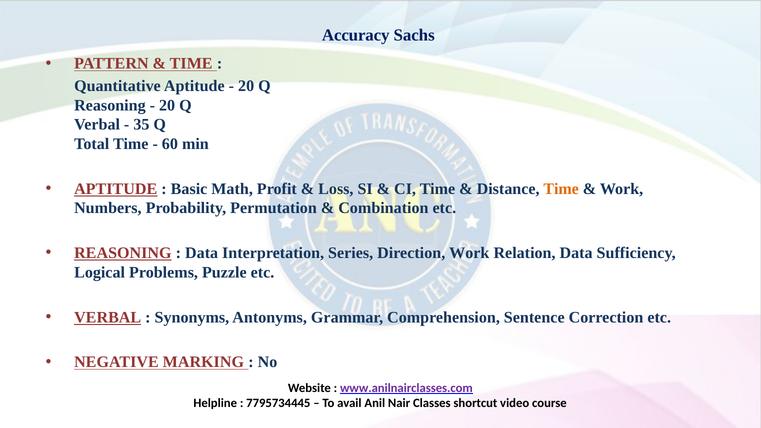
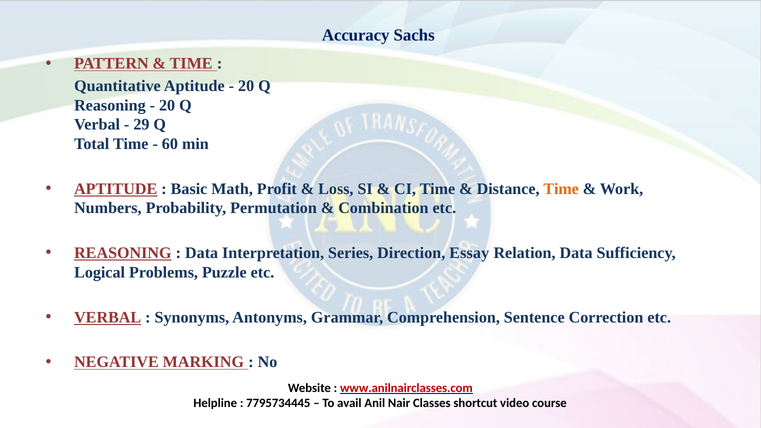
35: 35 -> 29 (141, 125)
Direction Work: Work -> Essay (469, 253)
www.anilnairclasses.com colour: purple -> red (406, 388)
